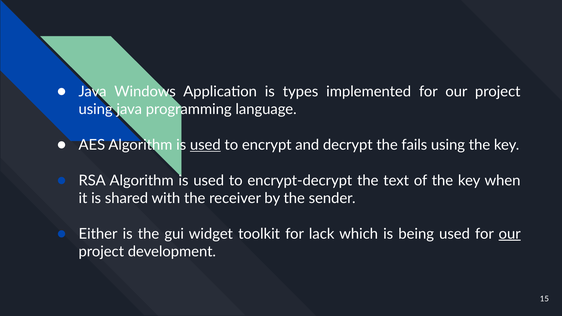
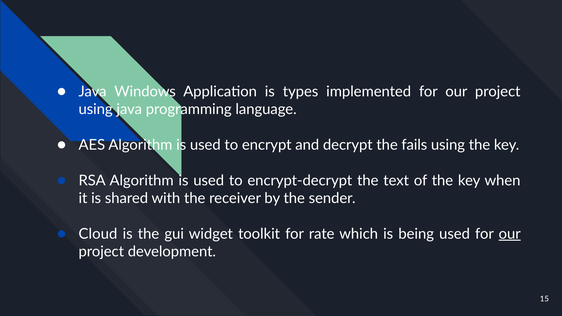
used underline: present -> none (205, 145)
Either: Either -> Cloud (98, 234)
lack: lack -> rate (322, 234)
